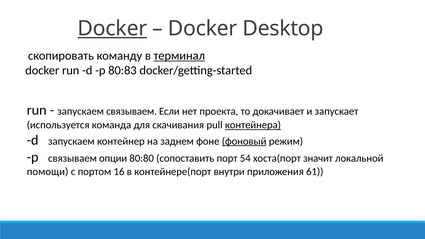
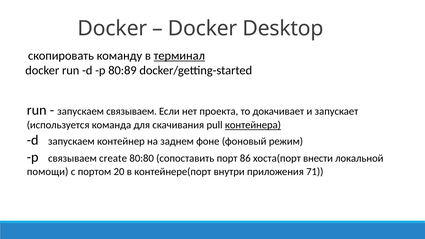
Docker underline: present -> none (112, 29)
80:83: 80:83 -> 80:89 (122, 71)
фоновый underline: present -> none (244, 141)
опции: опции -> create (113, 158)
54: 54 -> 86 (245, 158)
значит: значит -> внести (318, 158)
16: 16 -> 20 (119, 172)
61: 61 -> 71 (315, 172)
